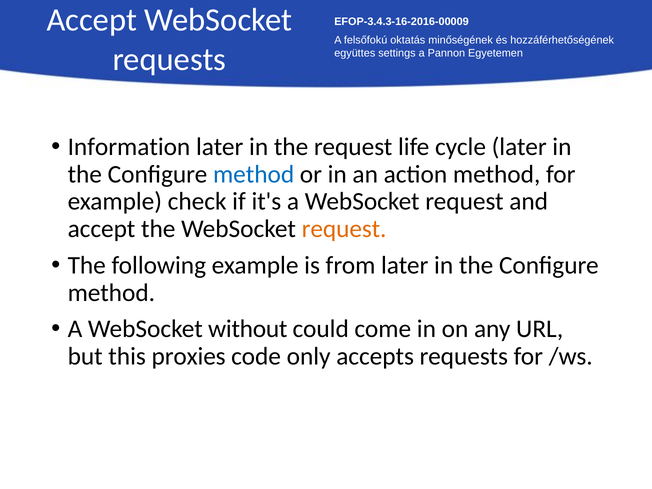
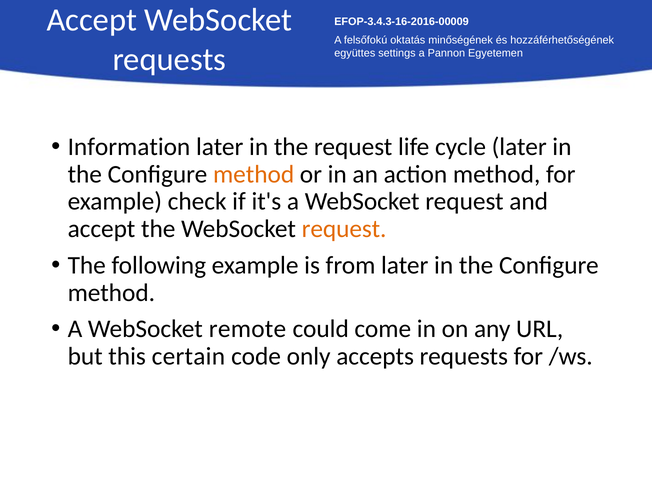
method colour: blue -> orange (254, 174)
without: without -> remote (248, 329)
proxies: proxies -> certain (188, 356)
